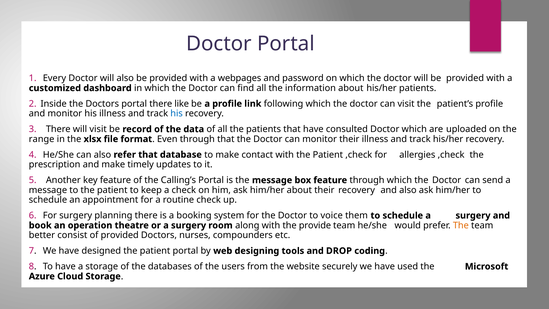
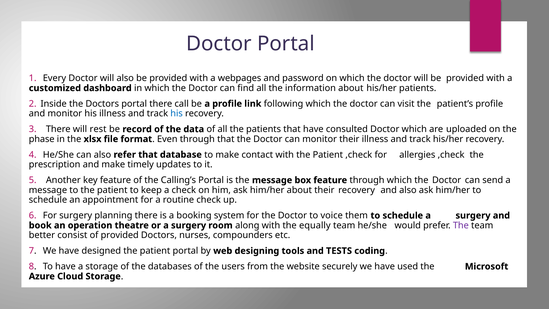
like: like -> call (182, 104)
will visit: visit -> rest (98, 129)
range: range -> phase (42, 139)
provide: provide -> equally (315, 225)
The colour: orange -> purple (461, 225)
DROP: DROP -> TESTS (339, 251)
